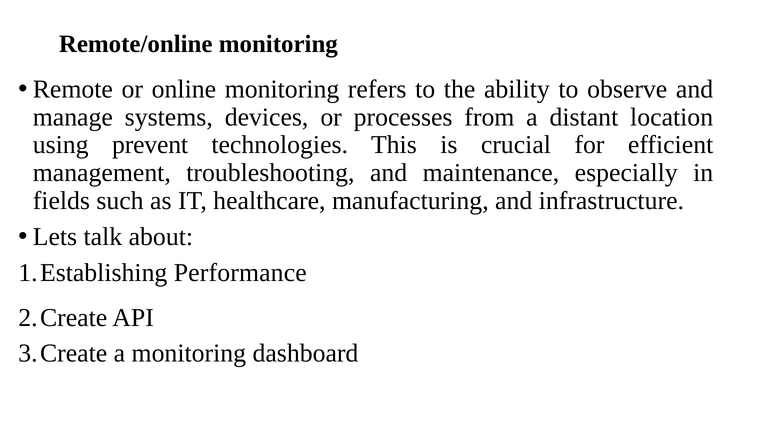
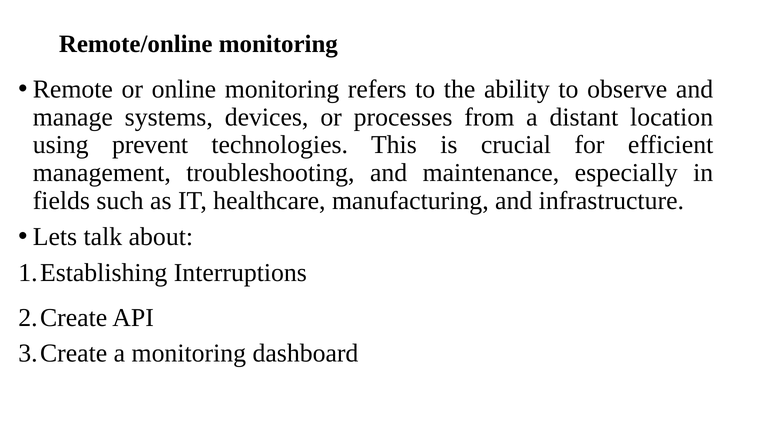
Performance: Performance -> Interruptions (240, 272)
